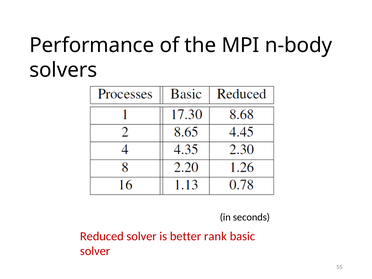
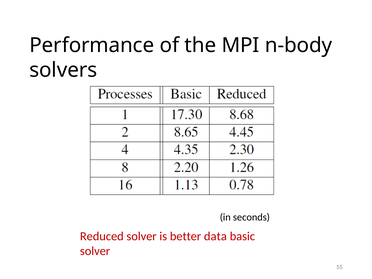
rank: rank -> data (215, 236)
